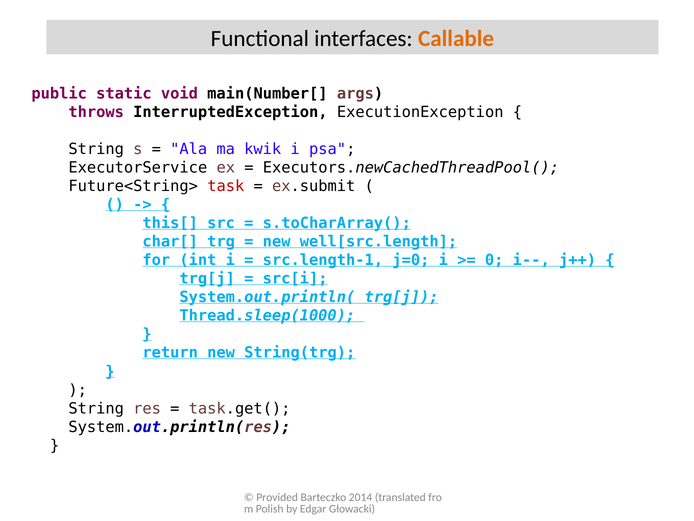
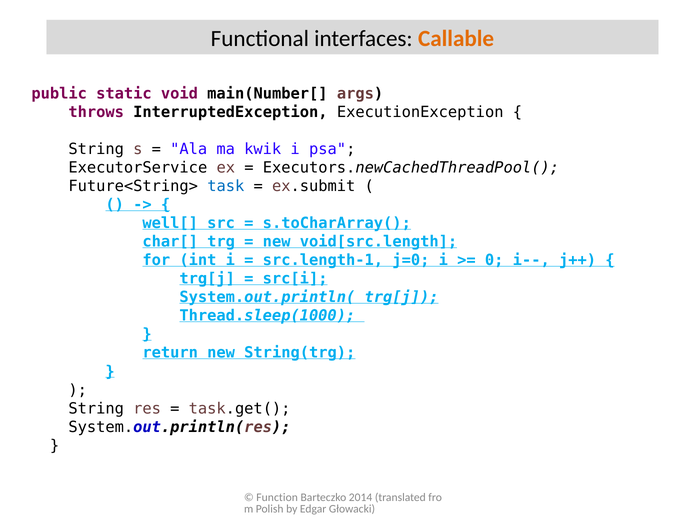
task colour: red -> blue (226, 186)
this[: this[ -> well[ (170, 223)
well[src.length: well[src.length -> void[src.length (379, 242)
Provided: Provided -> Function (277, 497)
